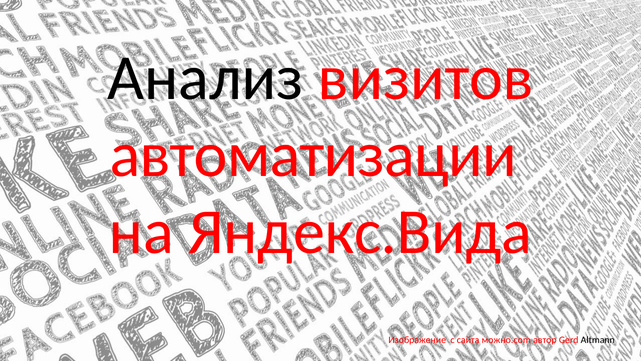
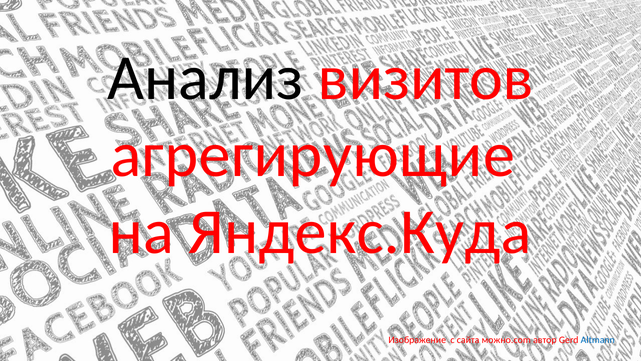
автоматизации: автоматизации -> агрегирующие (313, 155)
Яндекс.Вида: Яндекс.Вида -> Яндекс.Куда (360, 232)
Altmann colour: black -> blue (598, 340)
